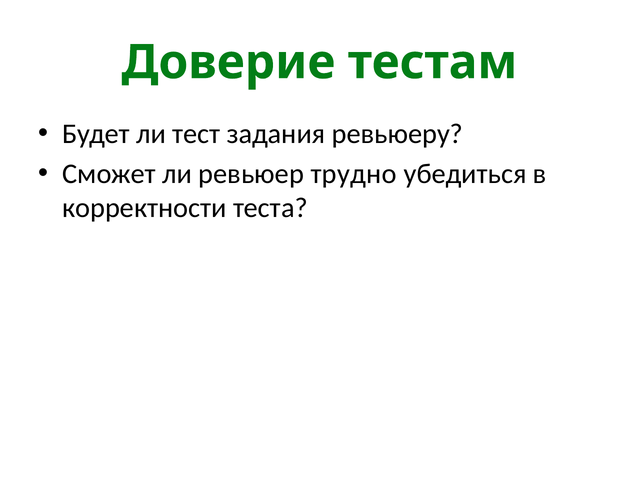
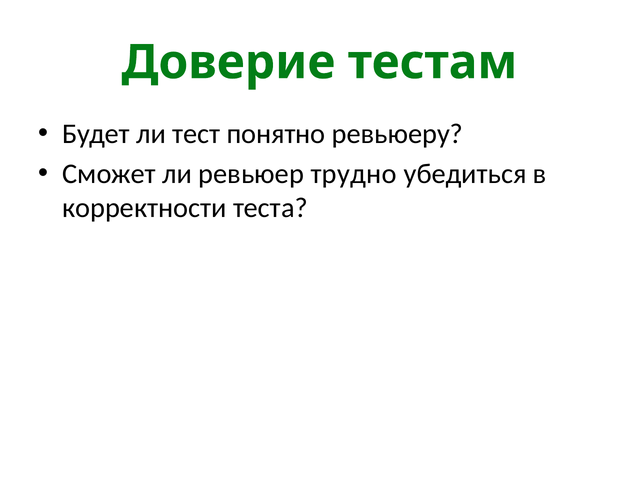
задания: задания -> понятно (276, 134)
